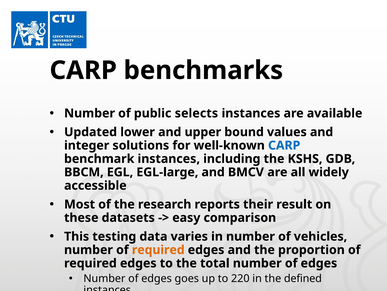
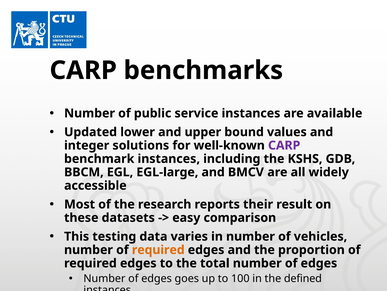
selects: selects -> service (196, 113)
CARP colour: blue -> purple (284, 145)
220: 220 -> 100 (240, 278)
